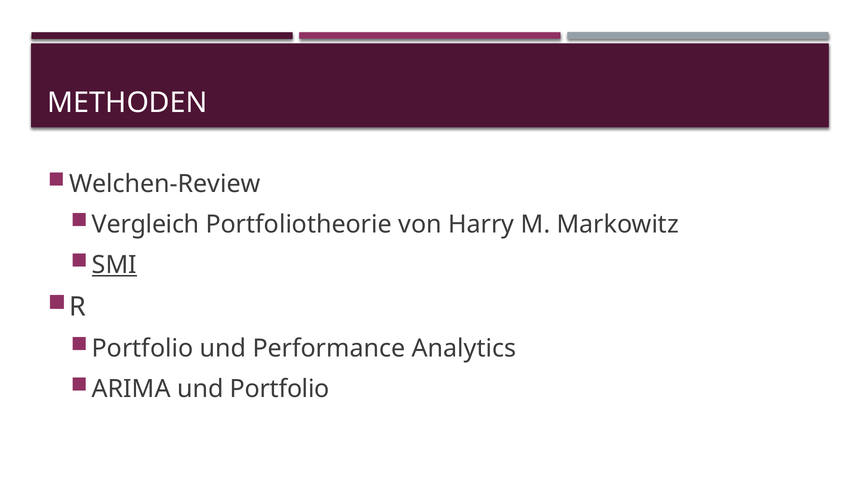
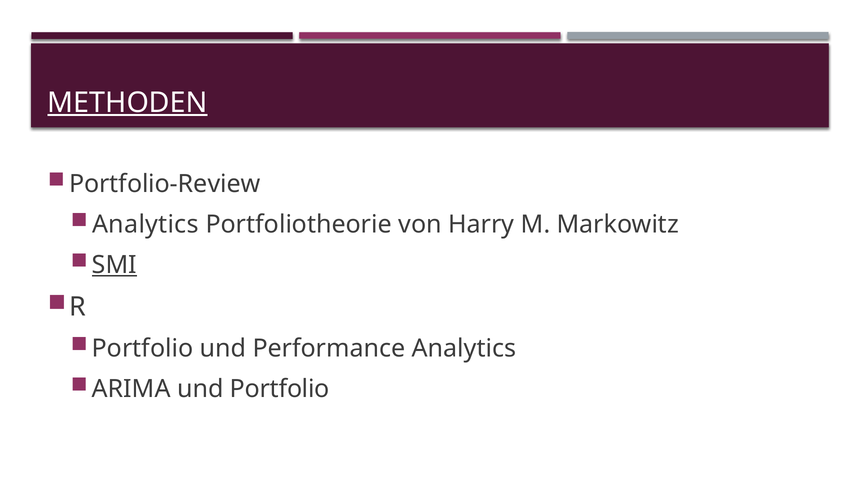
METHODEN underline: none -> present (128, 103)
Welchen-Review: Welchen-Review -> Portfolio-Review (165, 184)
Vergleich: Vergleich -> Analytics (145, 224)
